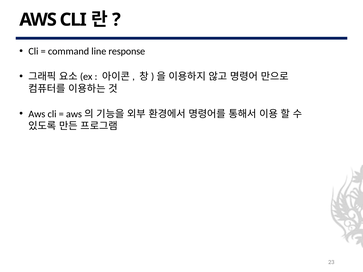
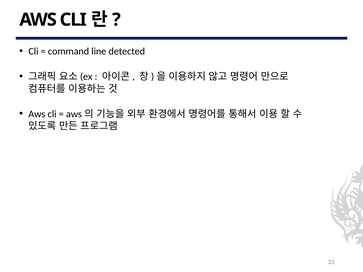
response: response -> detected (127, 51)
